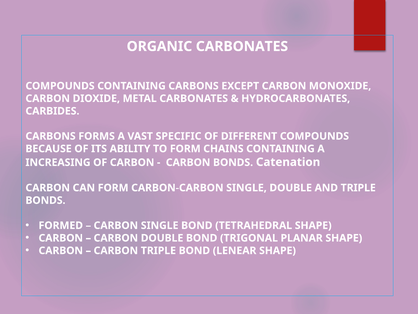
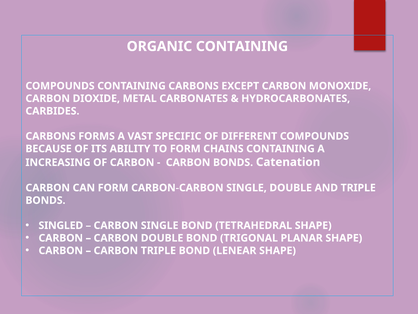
ORGANIC CARBONATES: CARBONATES -> CONTAINING (242, 46)
FORMED: FORMED -> SINGLED (61, 225)
